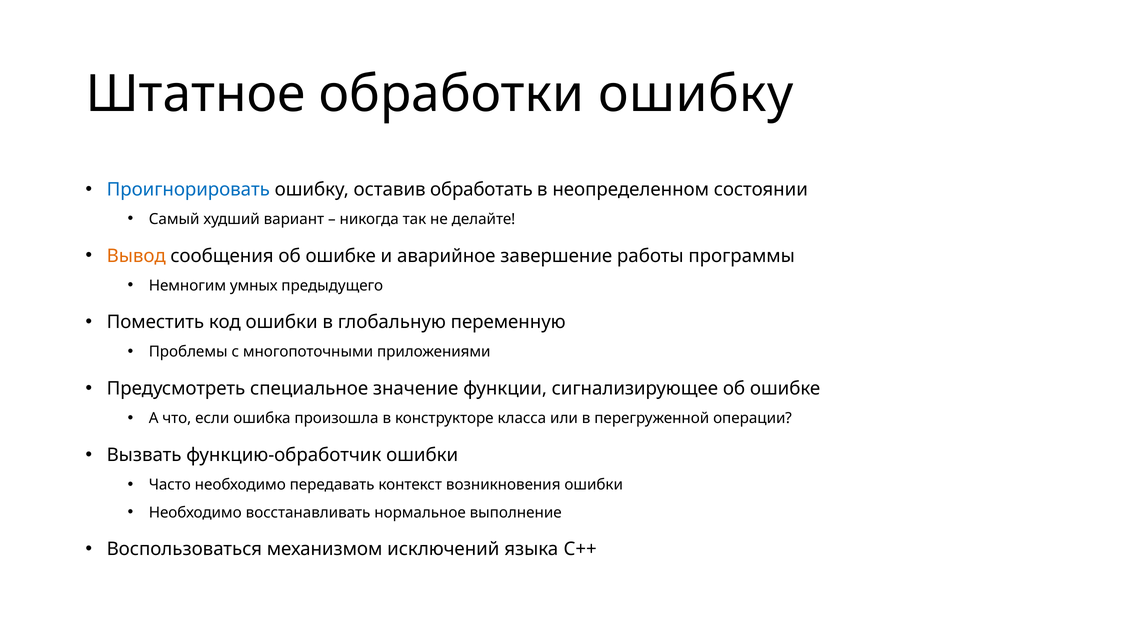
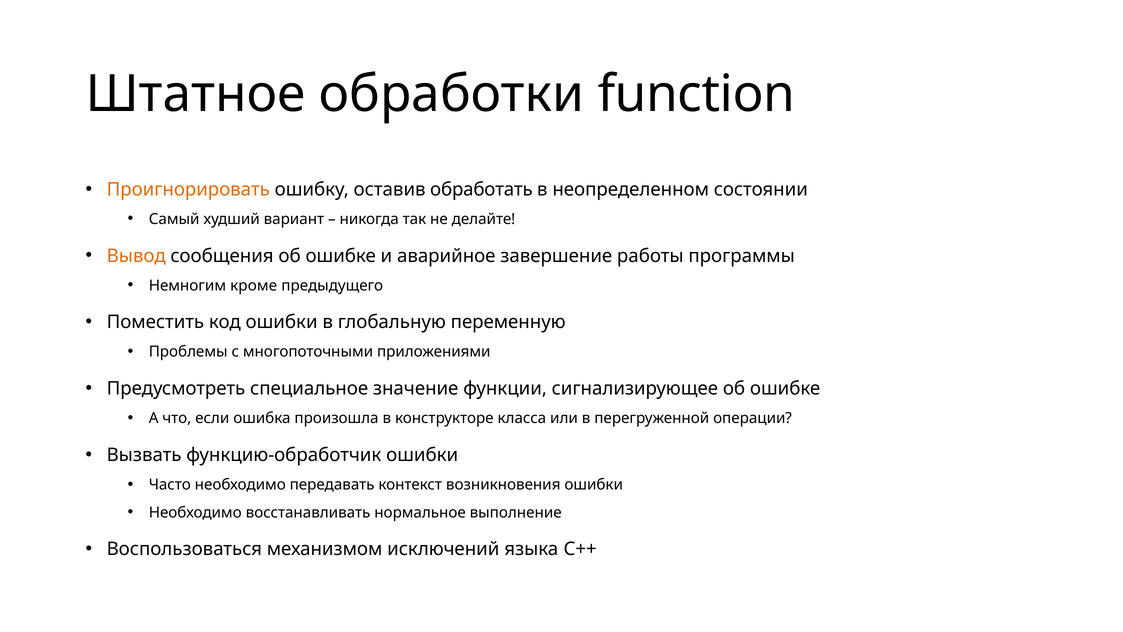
обработки ошибку: ошибку -> function (696, 94)
Проигнорировать colour: blue -> orange (188, 189)
умных: умных -> кроме (254, 285)
